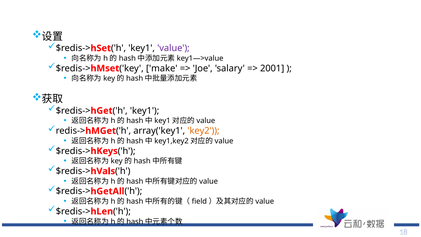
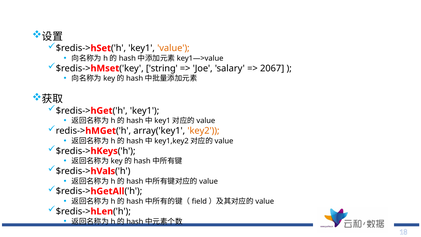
value colour: purple -> orange (173, 48)
make: make -> string (162, 68)
2001: 2001 -> 2067 (272, 68)
